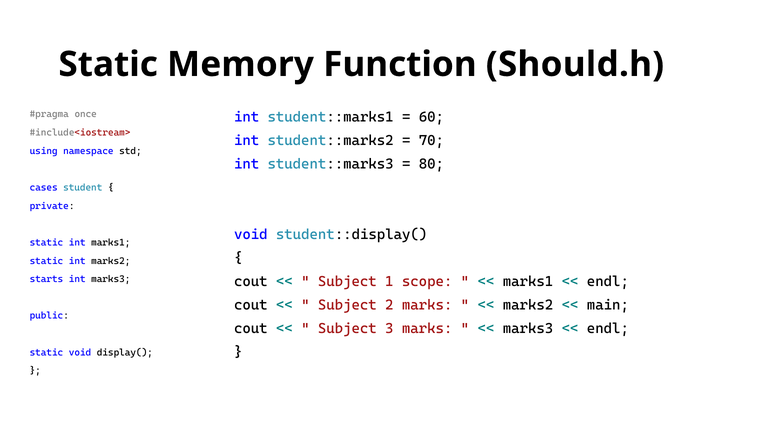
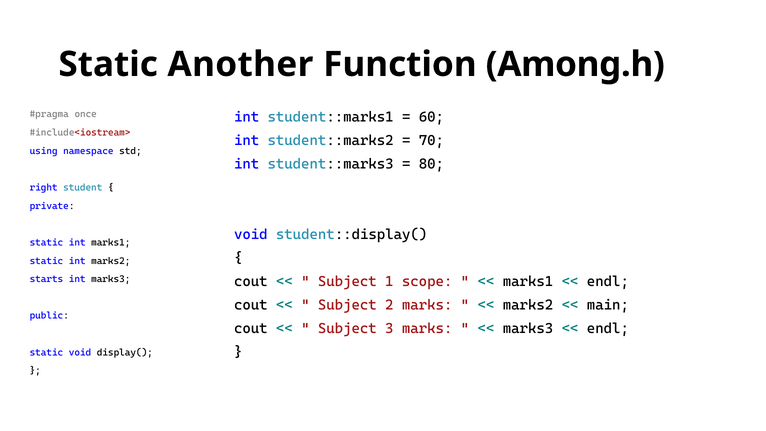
Memory: Memory -> Another (240, 64)
Should.h: Should.h -> Among.h (575, 64)
cases: cases -> right (44, 187)
